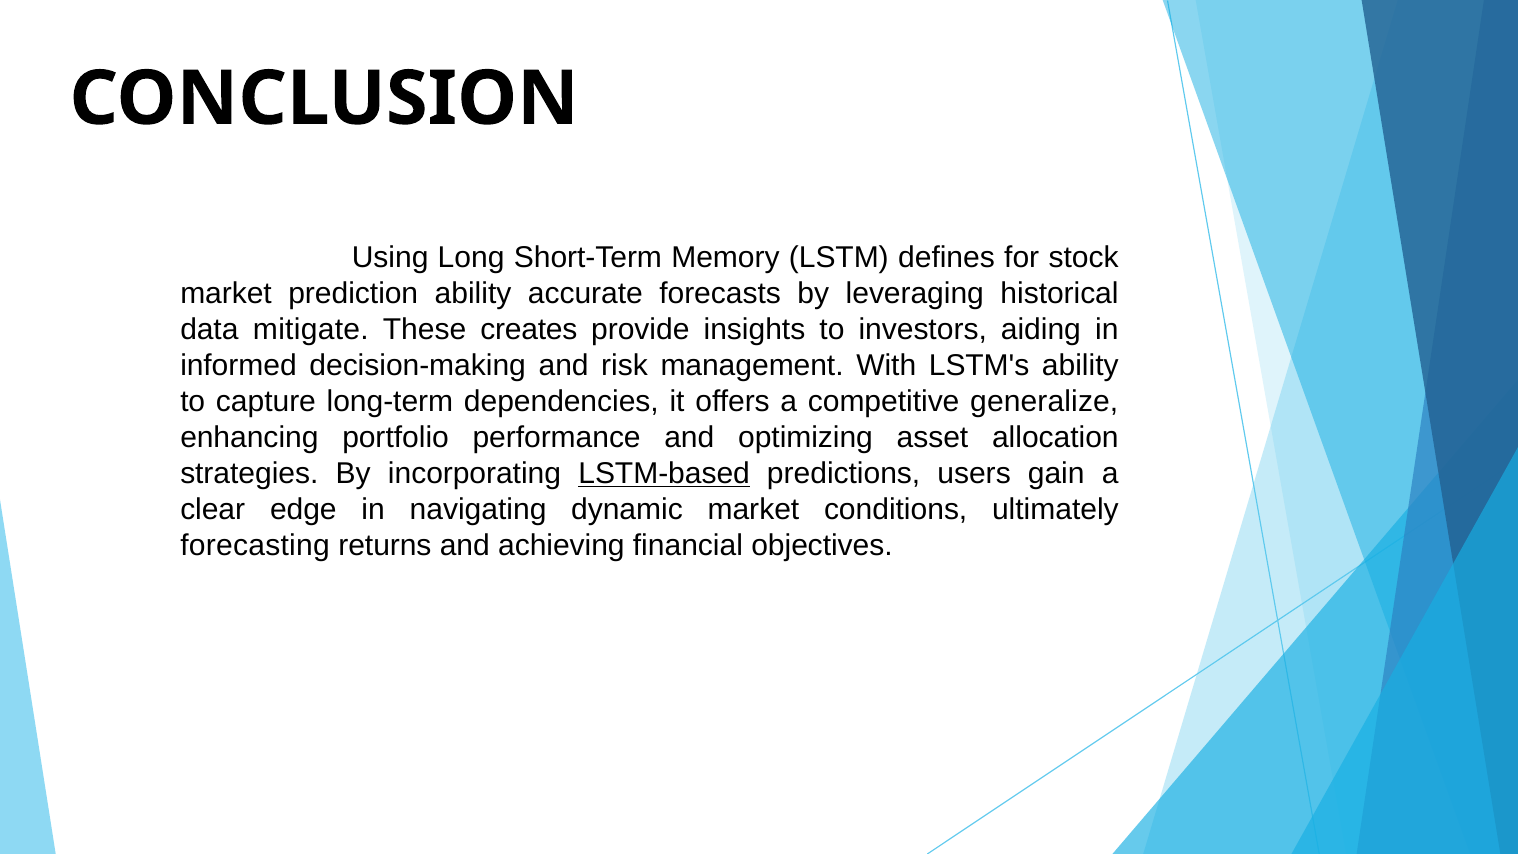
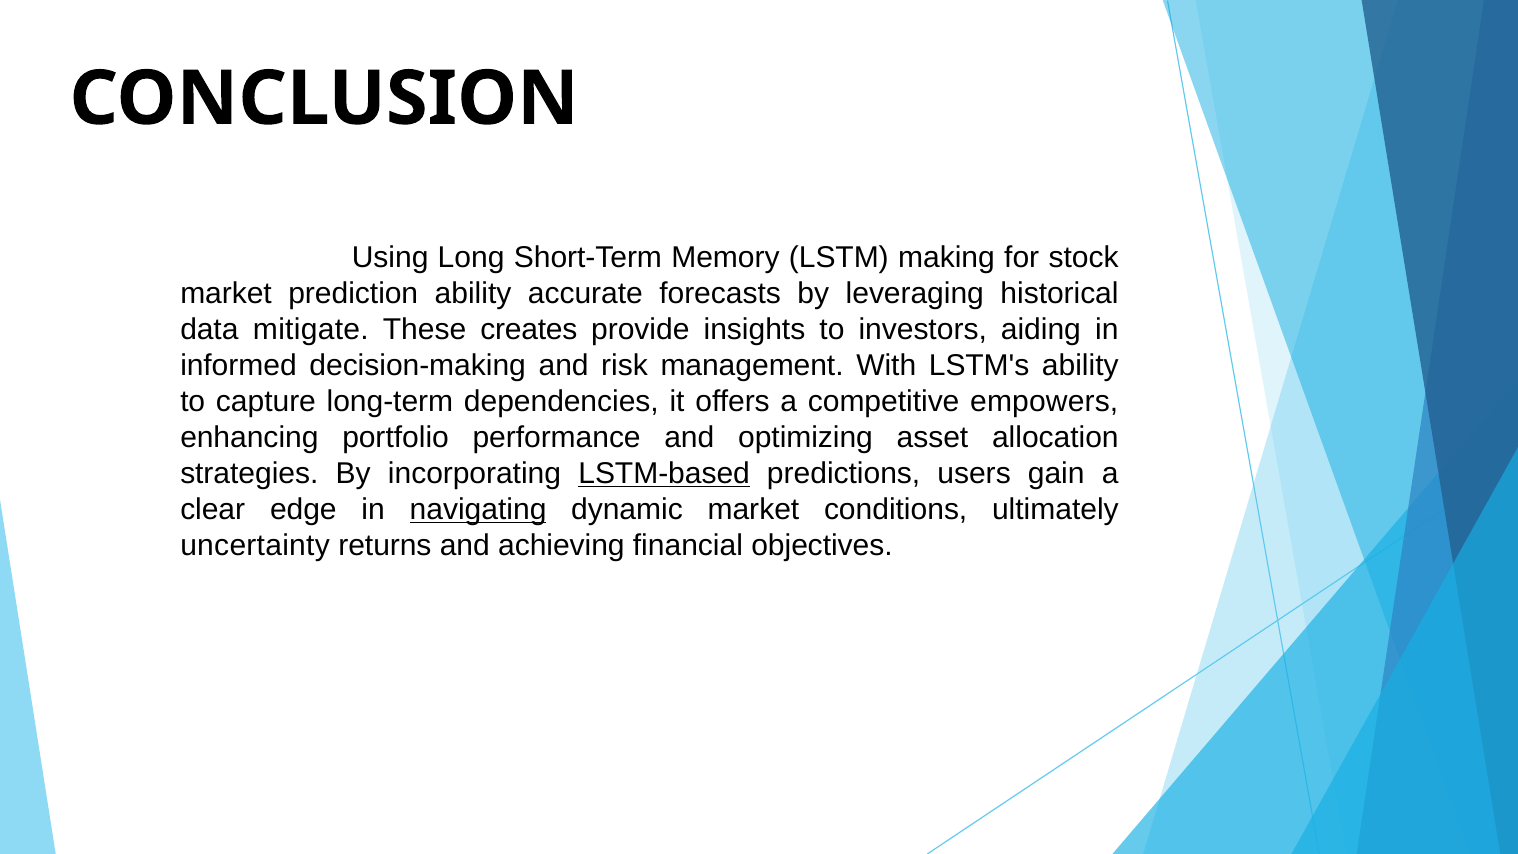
defines: defines -> making (947, 257)
generalize: generalize -> empowers (1044, 401)
navigating underline: none -> present (478, 510)
forecasting: forecasting -> uncertainty (255, 546)
